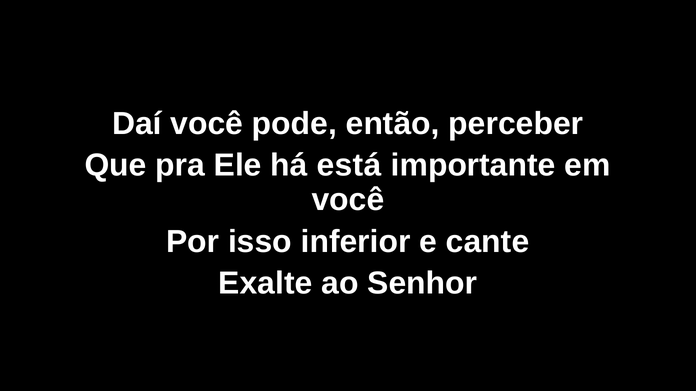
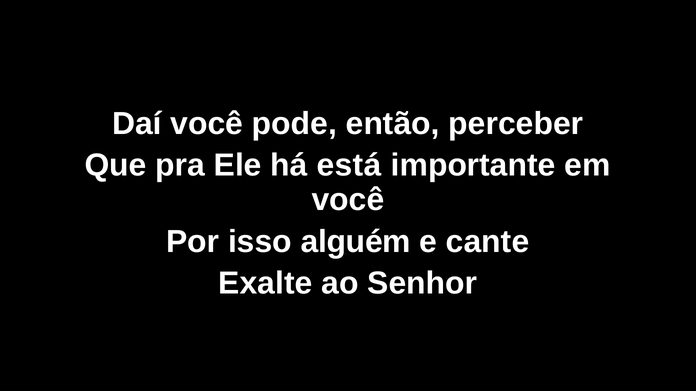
inferior: inferior -> alguém (356, 242)
